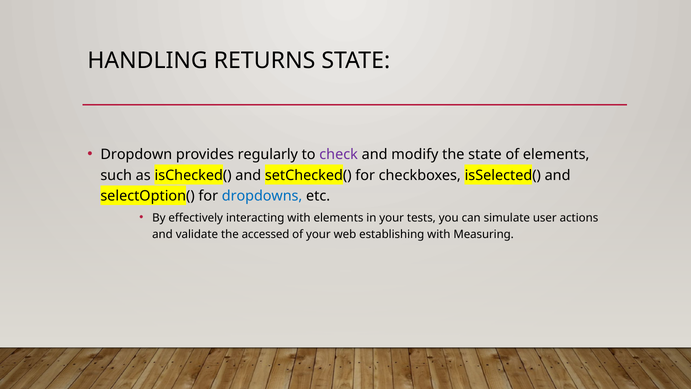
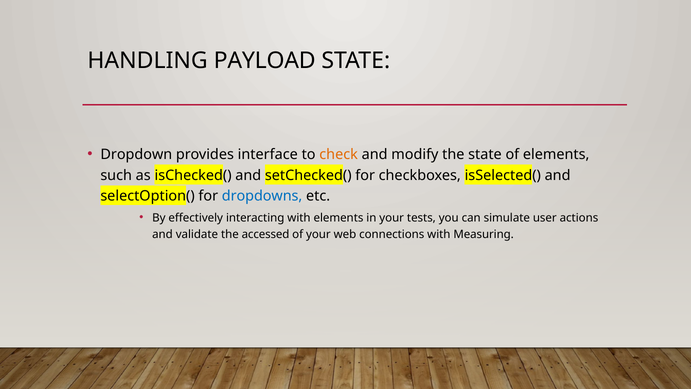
RETURNS: RETURNS -> PAYLOAD (265, 61)
regularly: regularly -> interface (268, 154)
check colour: purple -> orange (339, 154)
establishing: establishing -> connections (392, 234)
